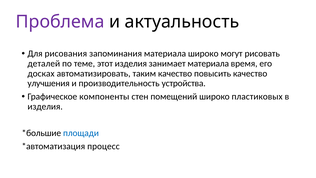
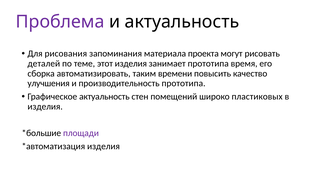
материала широко: широко -> проекта (203, 53)
занимает материала: материала -> прототипа (208, 63)
досках: досках -> сборка (41, 73)
таким качество: качество -> времени (175, 73)
производительность устройства: устройства -> прототипа (184, 83)
Графическое компоненты: компоненты -> актуальность (104, 97)
площади colour: blue -> purple (81, 133)
процесс: процесс -> изделия (104, 146)
